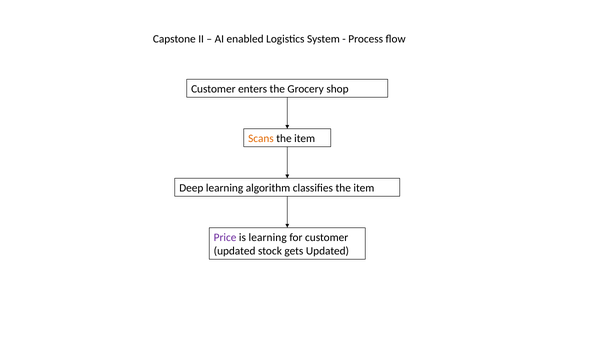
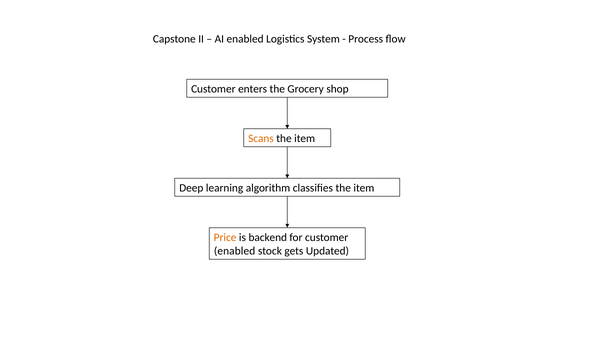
Price colour: purple -> orange (225, 238)
is learning: learning -> backend (268, 238)
updated: updated -> enabled (235, 251)
